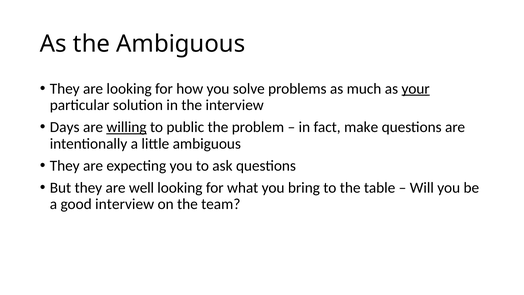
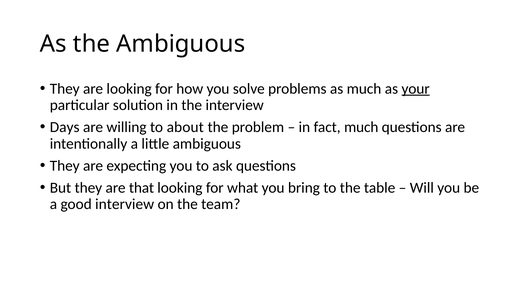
willing underline: present -> none (127, 127)
public: public -> about (185, 127)
fact make: make -> much (361, 127)
well: well -> that (142, 188)
